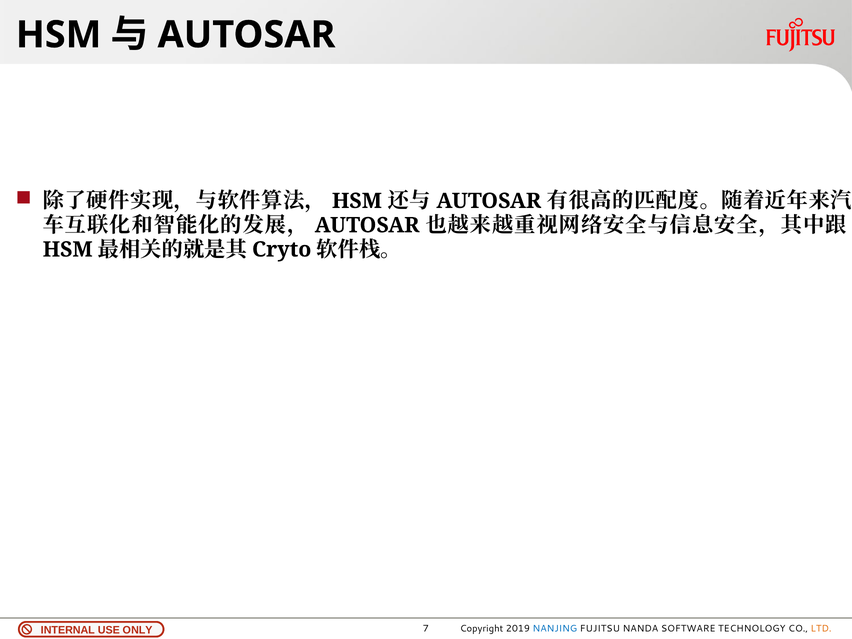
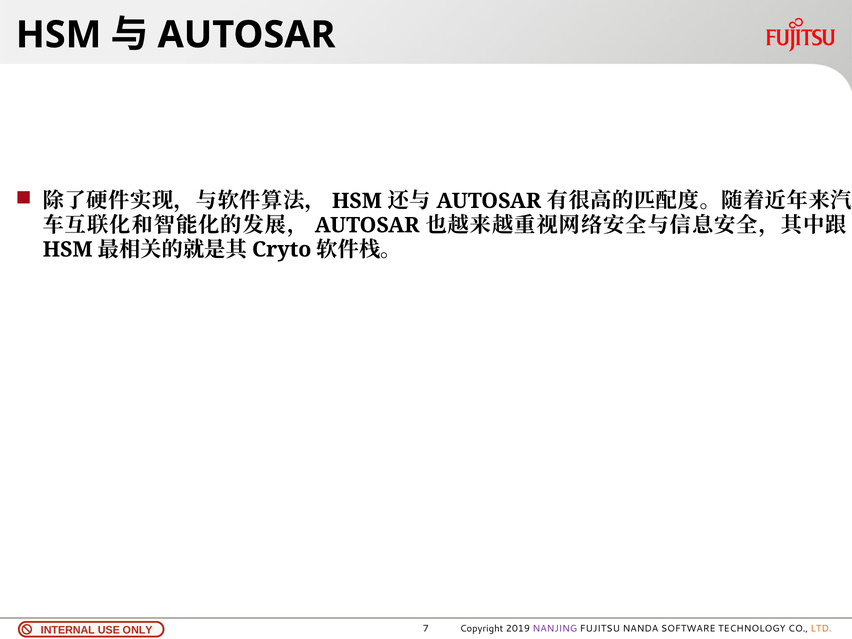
NANJING colour: blue -> purple (555, 629)
